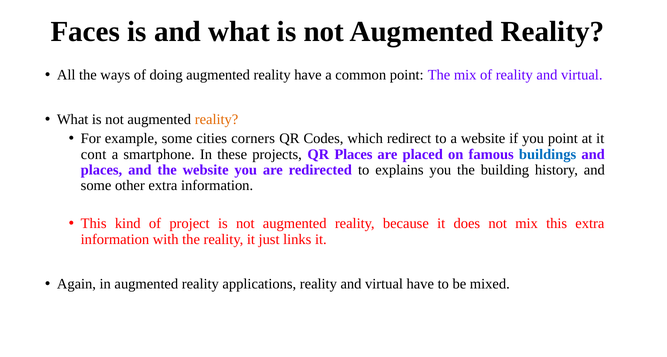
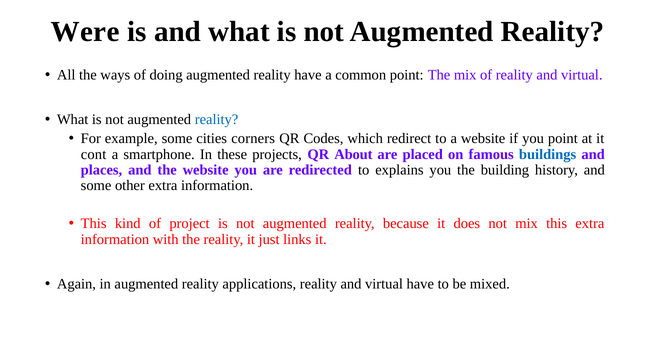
Faces: Faces -> Were (85, 32)
reality colour: orange -> blue (217, 120)
QR Places: Places -> About (353, 154)
